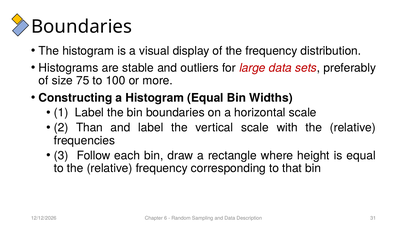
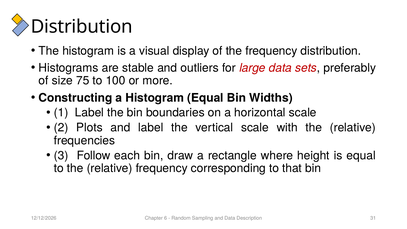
Boundaries: Boundaries -> Distribution (82, 27)
Than: Than -> Plots (89, 128)
